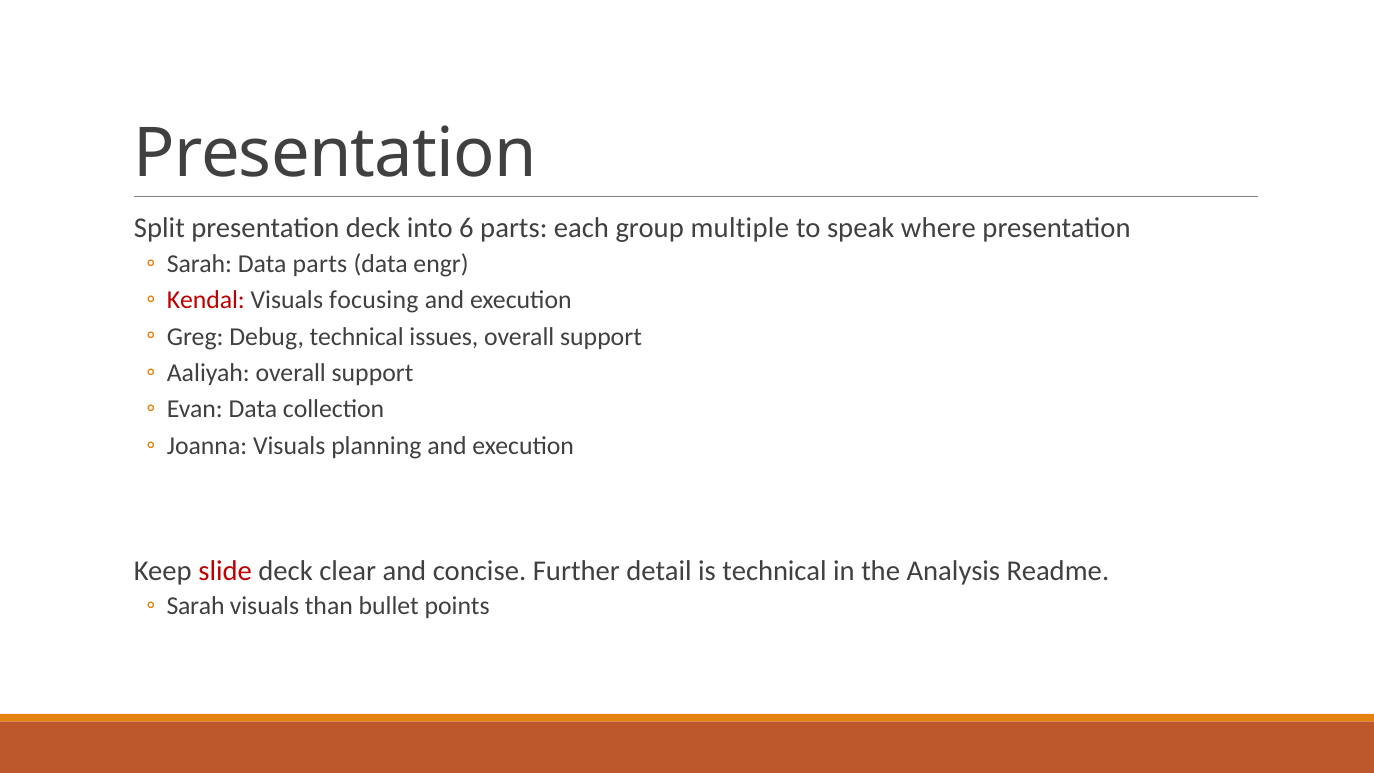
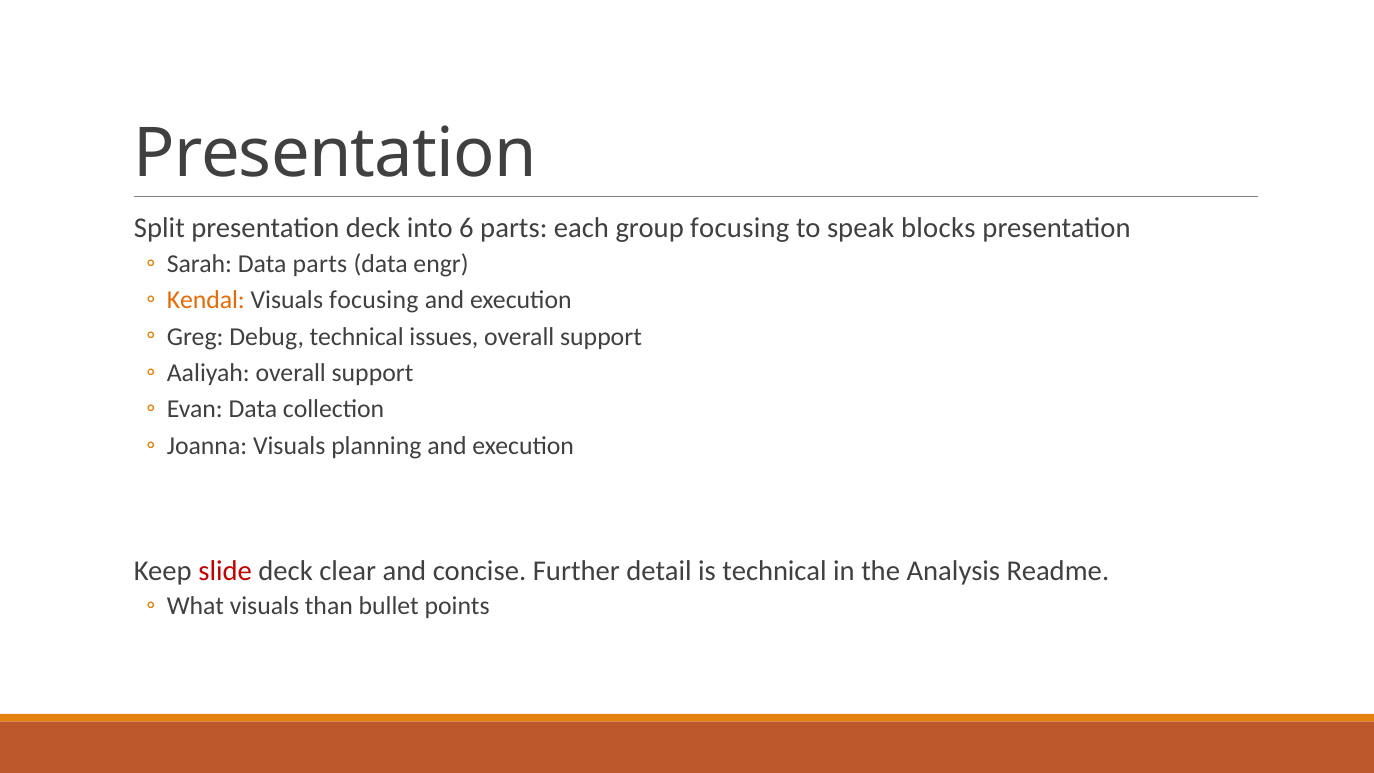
group multiple: multiple -> focusing (740, 228)
where: where -> blocks (938, 228)
Kendal colour: red -> orange (206, 300)
Sarah: Sarah -> What (195, 606)
